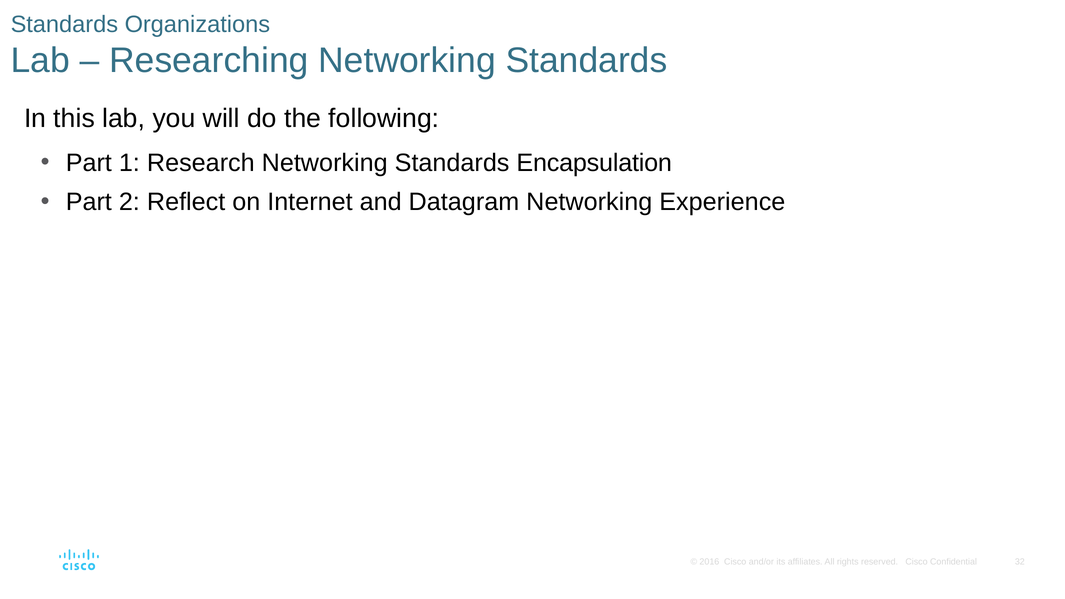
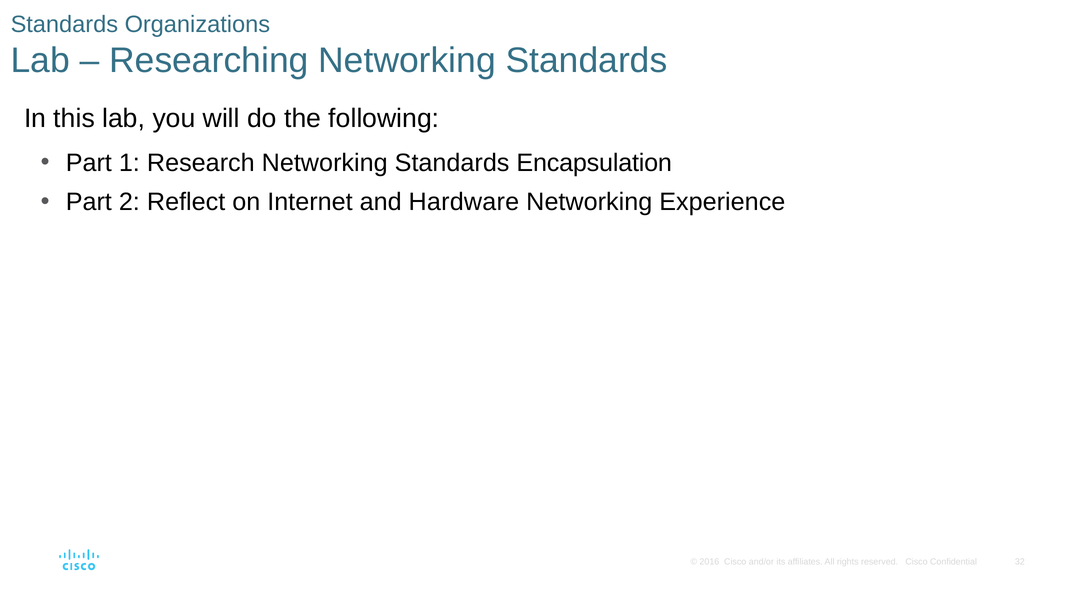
Datagram: Datagram -> Hardware (464, 202)
